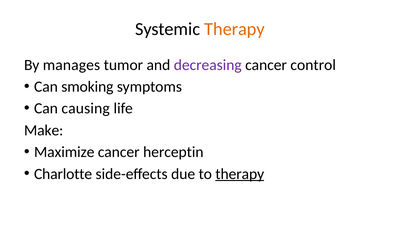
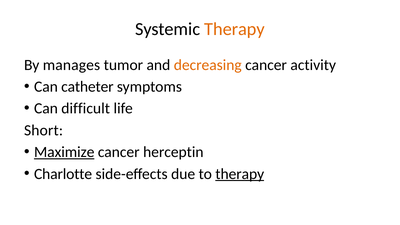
decreasing colour: purple -> orange (208, 65)
control: control -> activity (313, 65)
smoking: smoking -> catheter (87, 87)
causing: causing -> difficult (86, 109)
Make: Make -> Short (44, 130)
Maximize underline: none -> present (64, 152)
